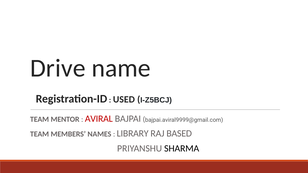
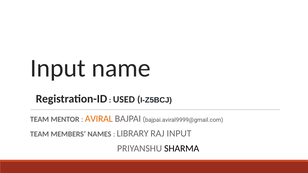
Drive: Drive -> Input (58, 68)
AVIRAL colour: red -> orange (99, 119)
RAJ BASED: BASED -> INPUT (179, 134)
